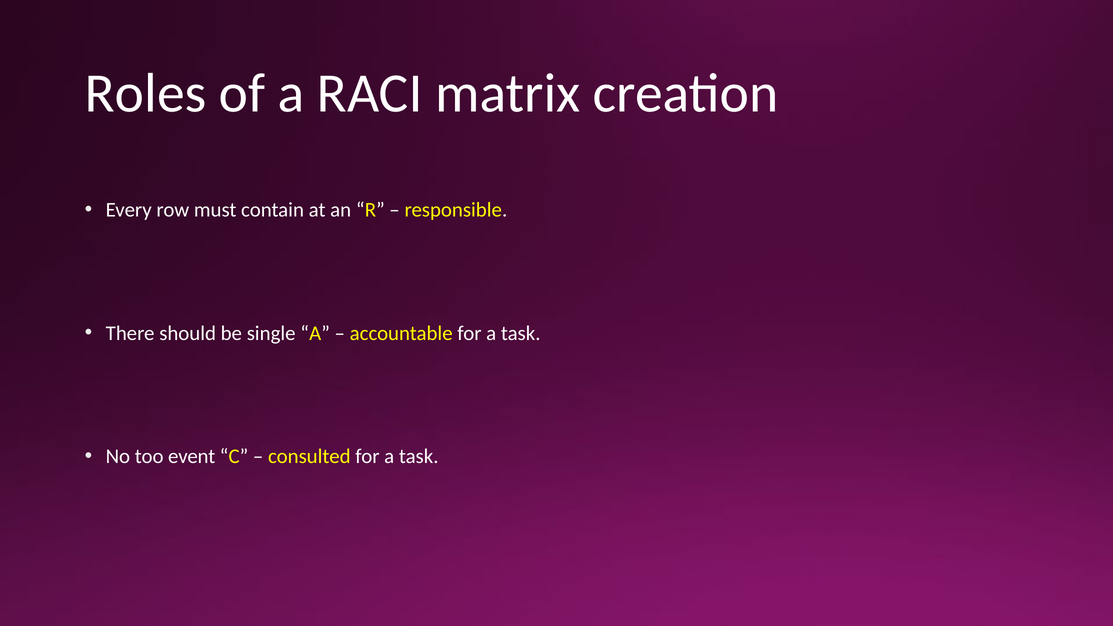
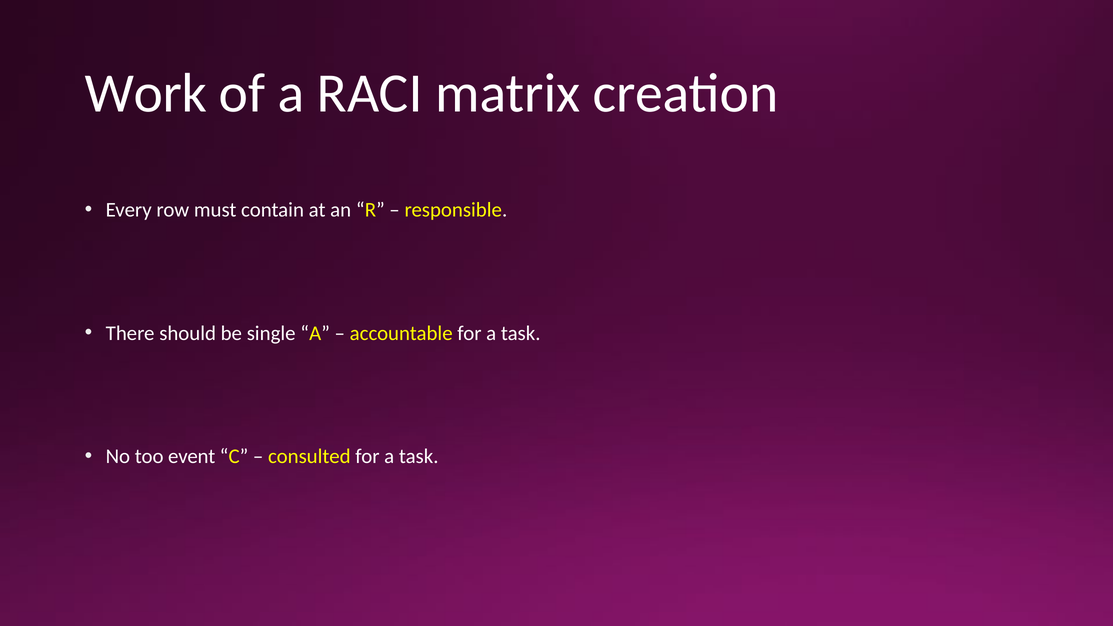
Roles: Roles -> Work (146, 93)
